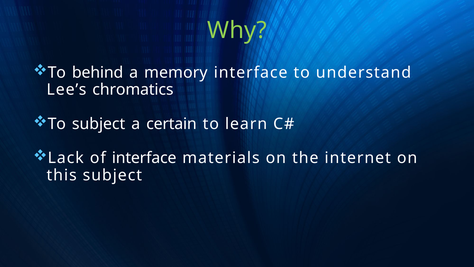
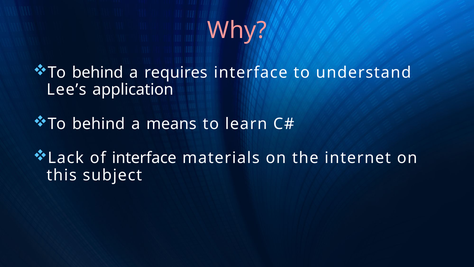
Why colour: light green -> pink (237, 30)
memory: memory -> requires (176, 72)
chromatics: chromatics -> application (133, 90)
subject: subject -> behind (99, 124)
certain: certain -> means (171, 124)
